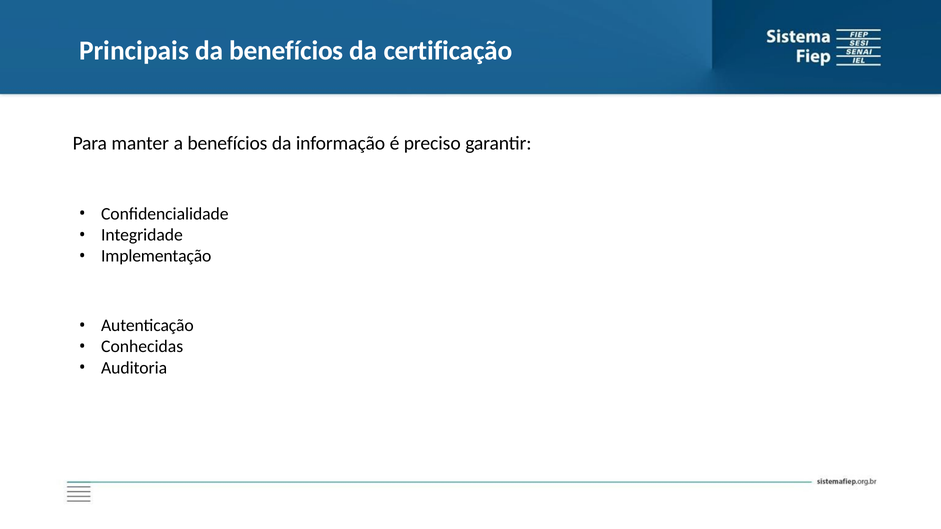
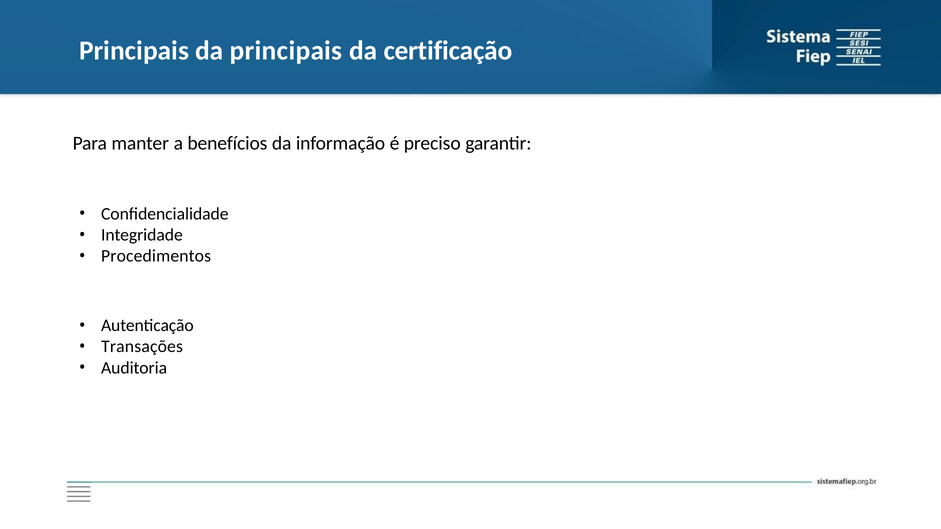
da benefícios: benefícios -> principais (286, 51)
Implementação: Implementação -> Procedimentos (156, 256)
Conhecidas: Conhecidas -> Transações (142, 347)
